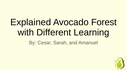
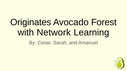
Explained: Explained -> Originates (31, 22)
Different: Different -> Network (54, 33)
